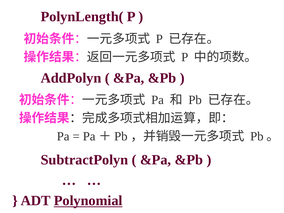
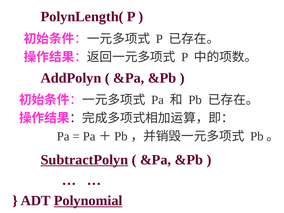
SubtractPolyn underline: none -> present (84, 160)
